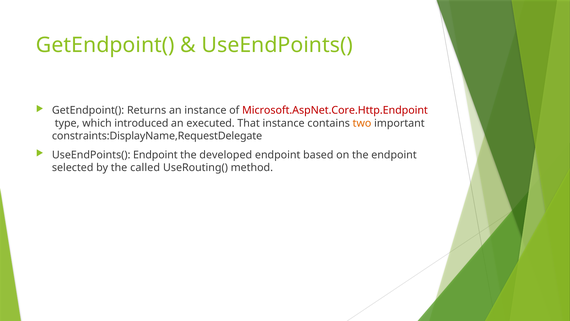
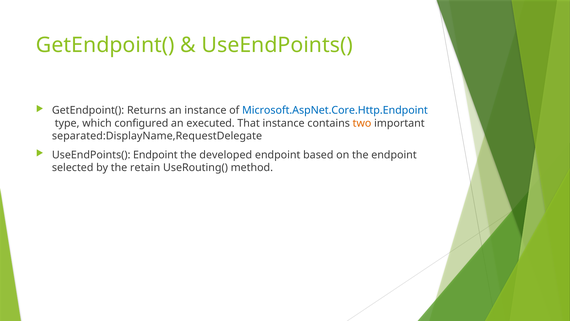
Microsoft.AspNet.Core.Http.Endpoint colour: red -> blue (335, 110)
introduced: introduced -> configured (141, 123)
constraints:DisplayName,RequestDelegate: constraints:DisplayName,RequestDelegate -> separated:DisplayName,RequestDelegate (157, 136)
called: called -> retain (145, 168)
